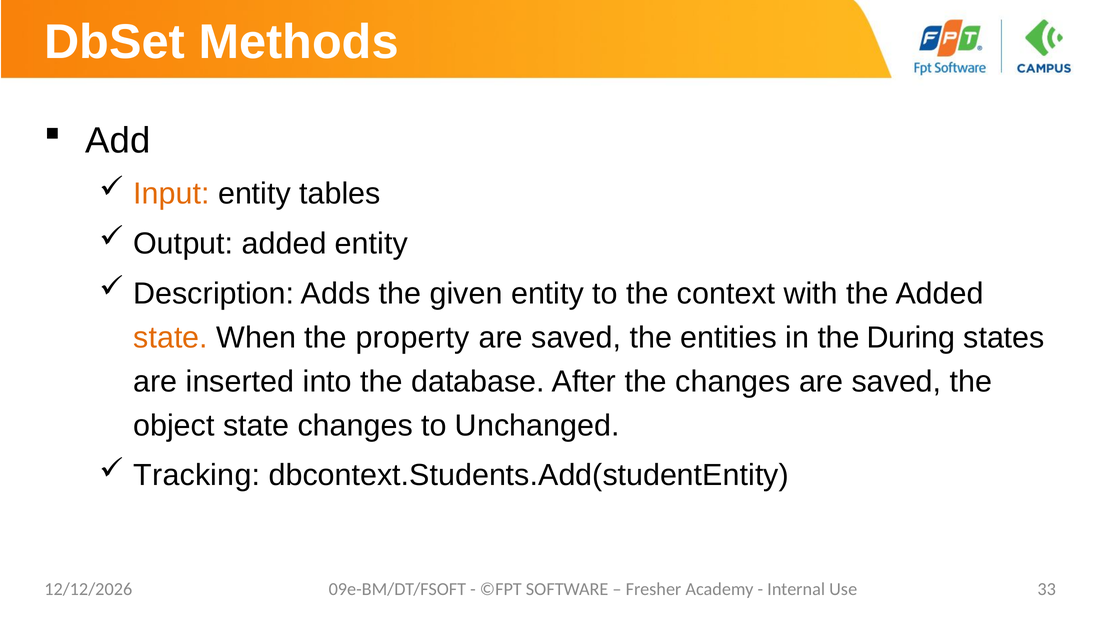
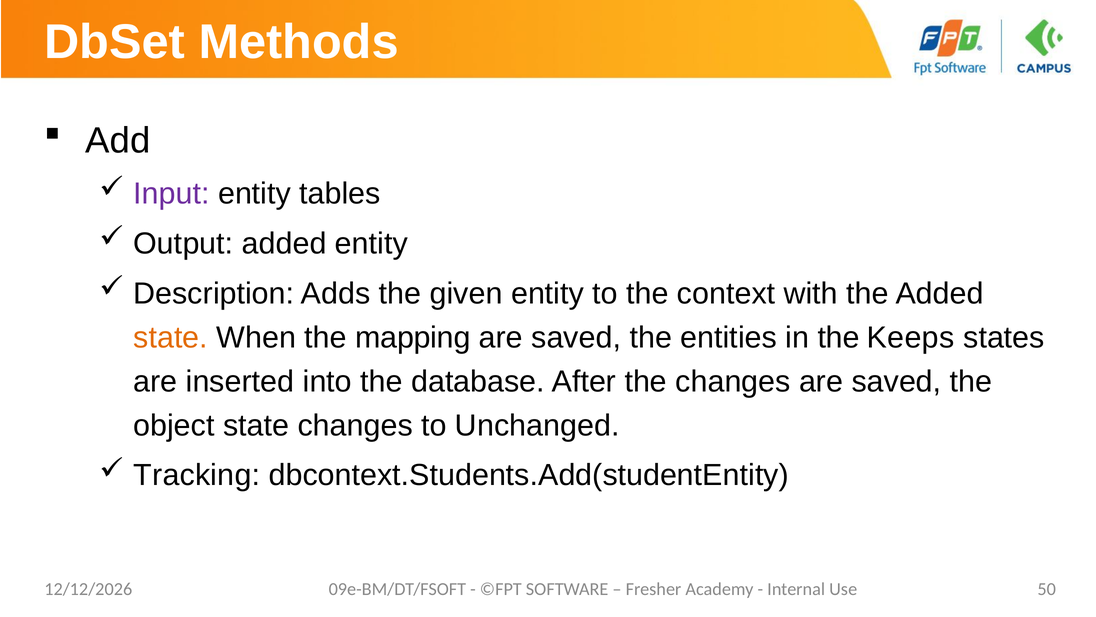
Input colour: orange -> purple (171, 194)
property: property -> mapping (413, 337)
During: During -> Keeps (911, 337)
33: 33 -> 50 (1047, 589)
